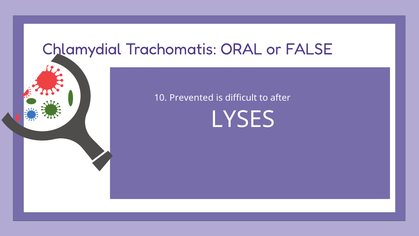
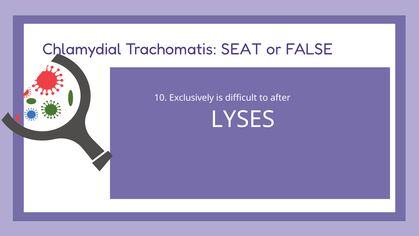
ORAL: ORAL -> SEAT (241, 49)
Prevented: Prevented -> Exclusively (192, 98)
